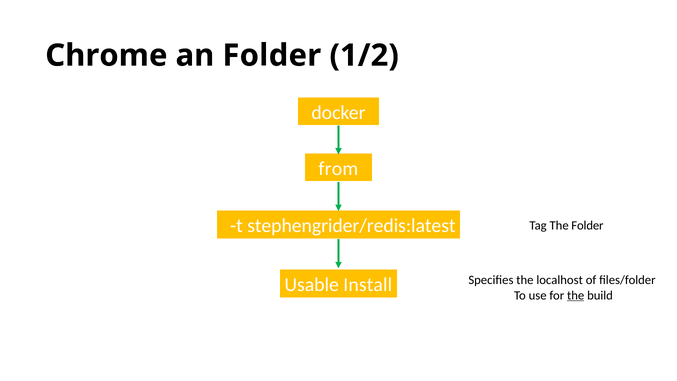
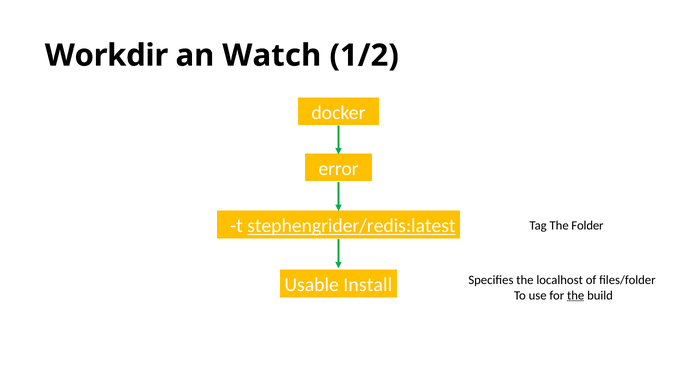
Chrome: Chrome -> Workdir (107, 55)
an Folder: Folder -> Watch (272, 55)
from: from -> error (338, 169)
stephengrider/redis:latest underline: none -> present (351, 226)
